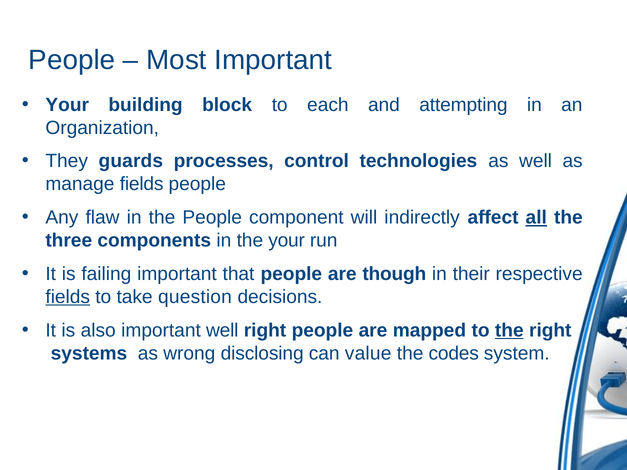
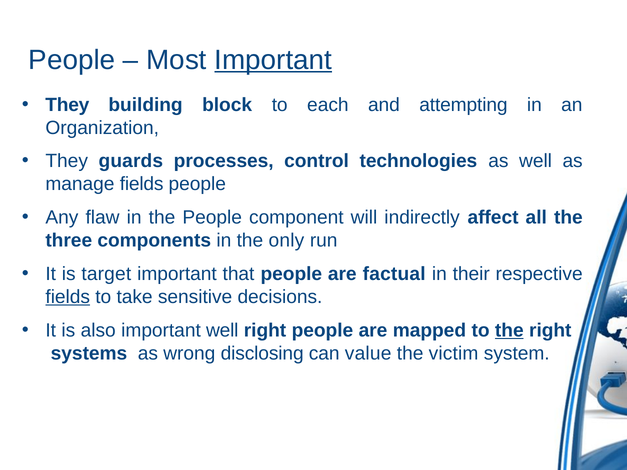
Important underline: none -> present (273, 60)
Your: Your -> They (67, 105)
all underline: present -> none (536, 218)
the your: your -> only (286, 241)
failing: failing -> target (106, 274)
though: though -> factual (394, 274)
question: question -> sensitive (195, 297)
codes: codes -> victim (454, 353)
